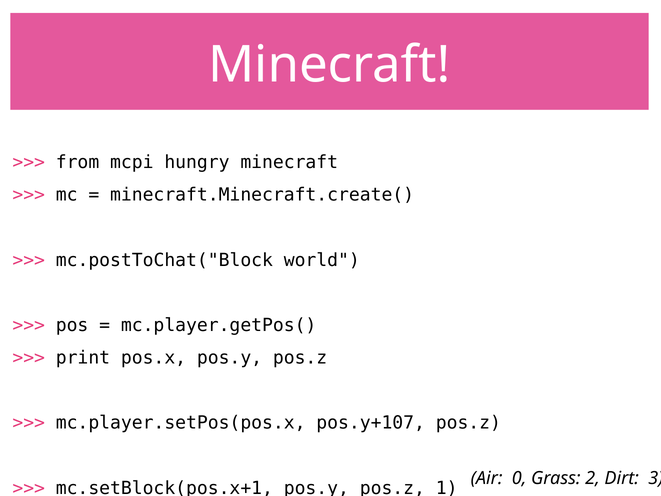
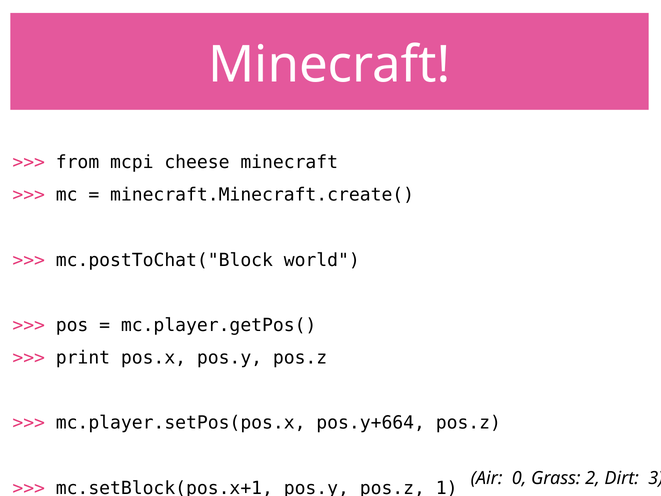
hungry: hungry -> cheese (197, 162)
pos.y+107: pos.y+107 -> pos.y+664 (371, 423)
